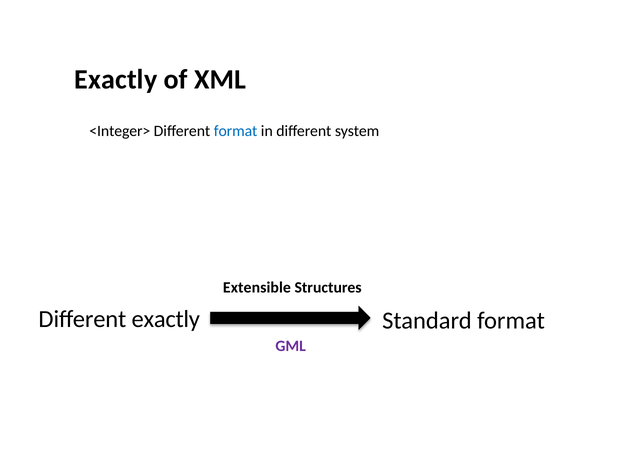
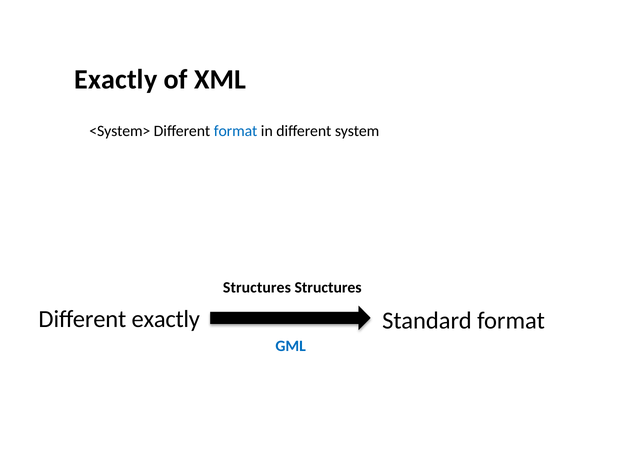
<Integer>: <Integer> -> <System> (120, 131)
Extensible: Extensible -> Structures (257, 288)
GML colour: purple -> blue (291, 346)
